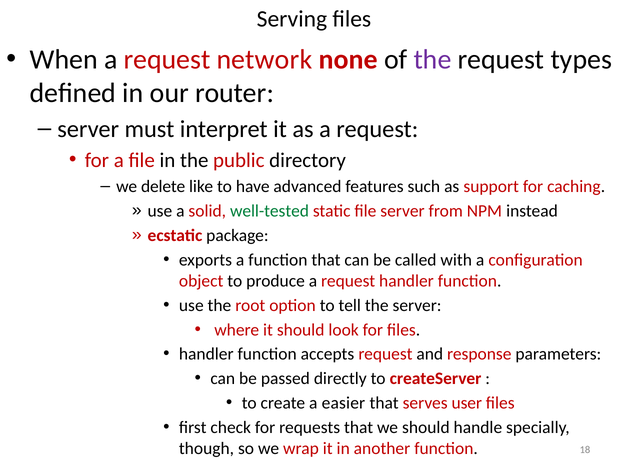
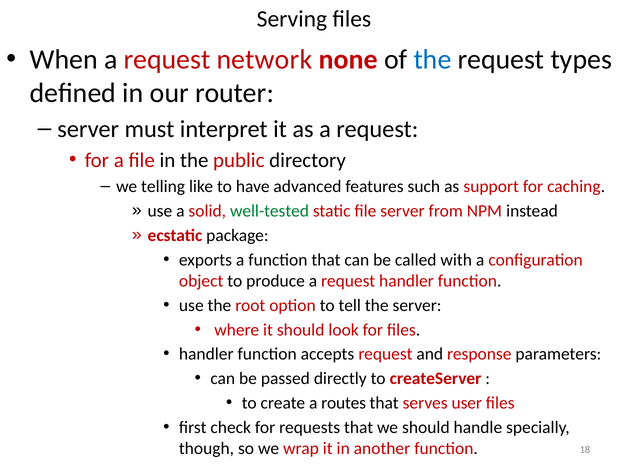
the colour: purple -> blue (433, 60)
delete: delete -> telling (163, 187)
easier: easier -> routes (344, 403)
